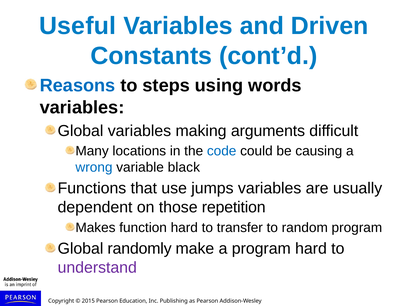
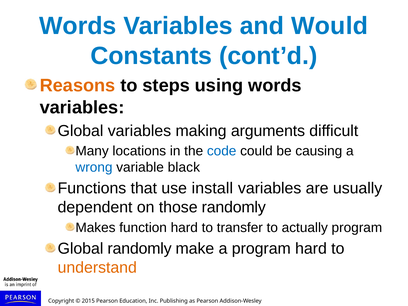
Useful: Useful -> Words (78, 26)
Driven: Driven -> Would (330, 26)
Reasons colour: blue -> orange (78, 86)
jumps: jumps -> install (212, 188)
those repetition: repetition -> randomly (234, 207)
random: random -> actually (305, 228)
understand colour: purple -> orange (97, 268)
